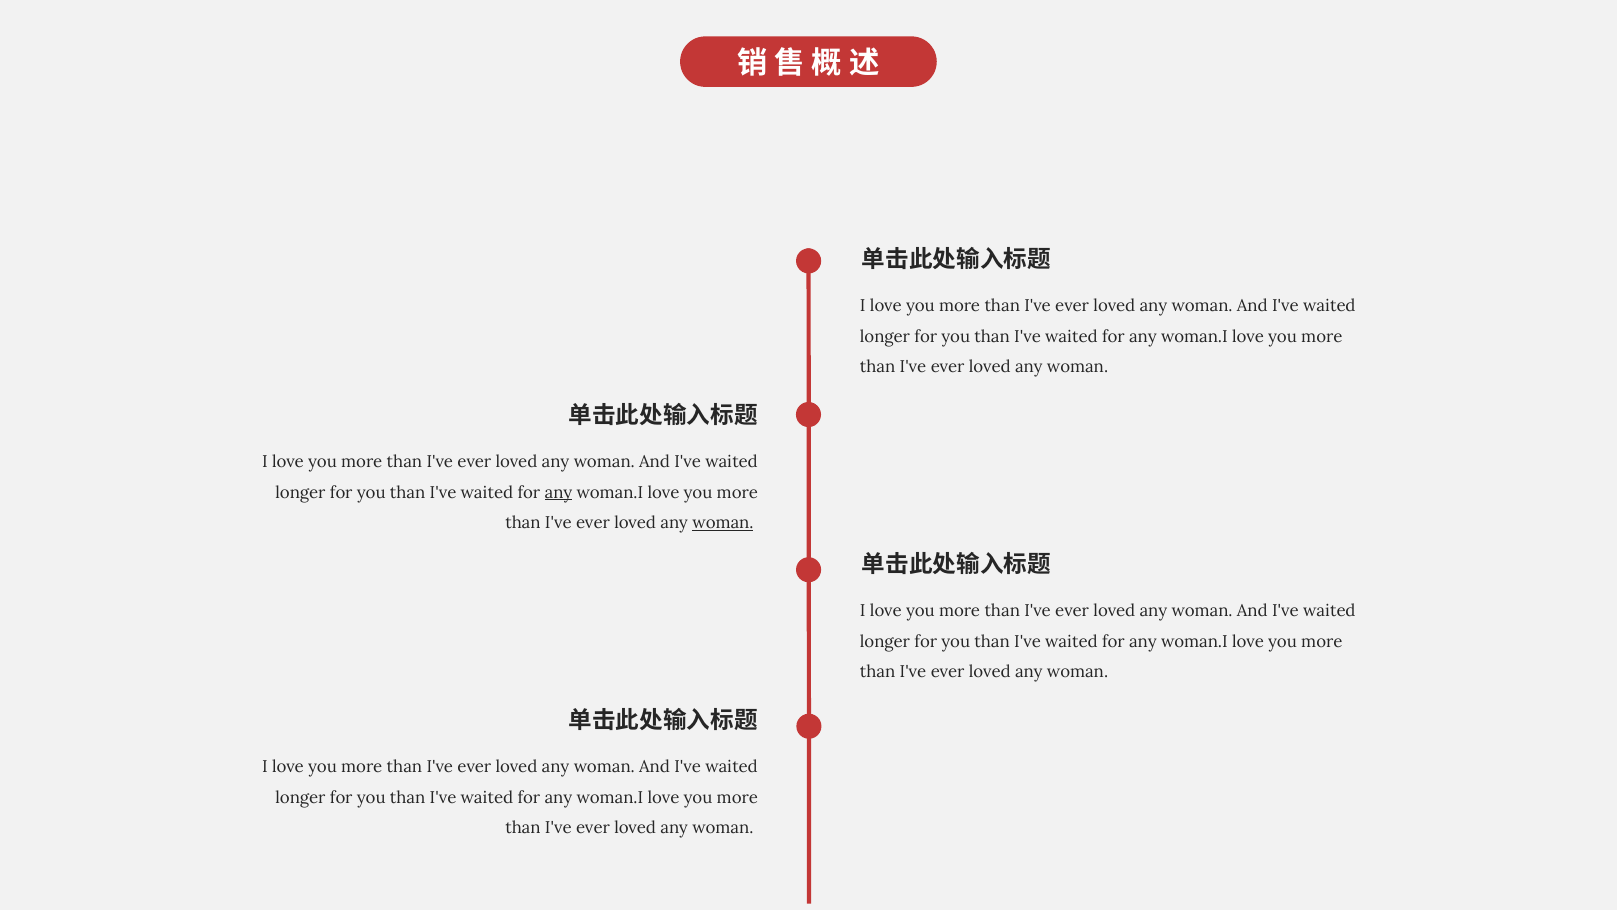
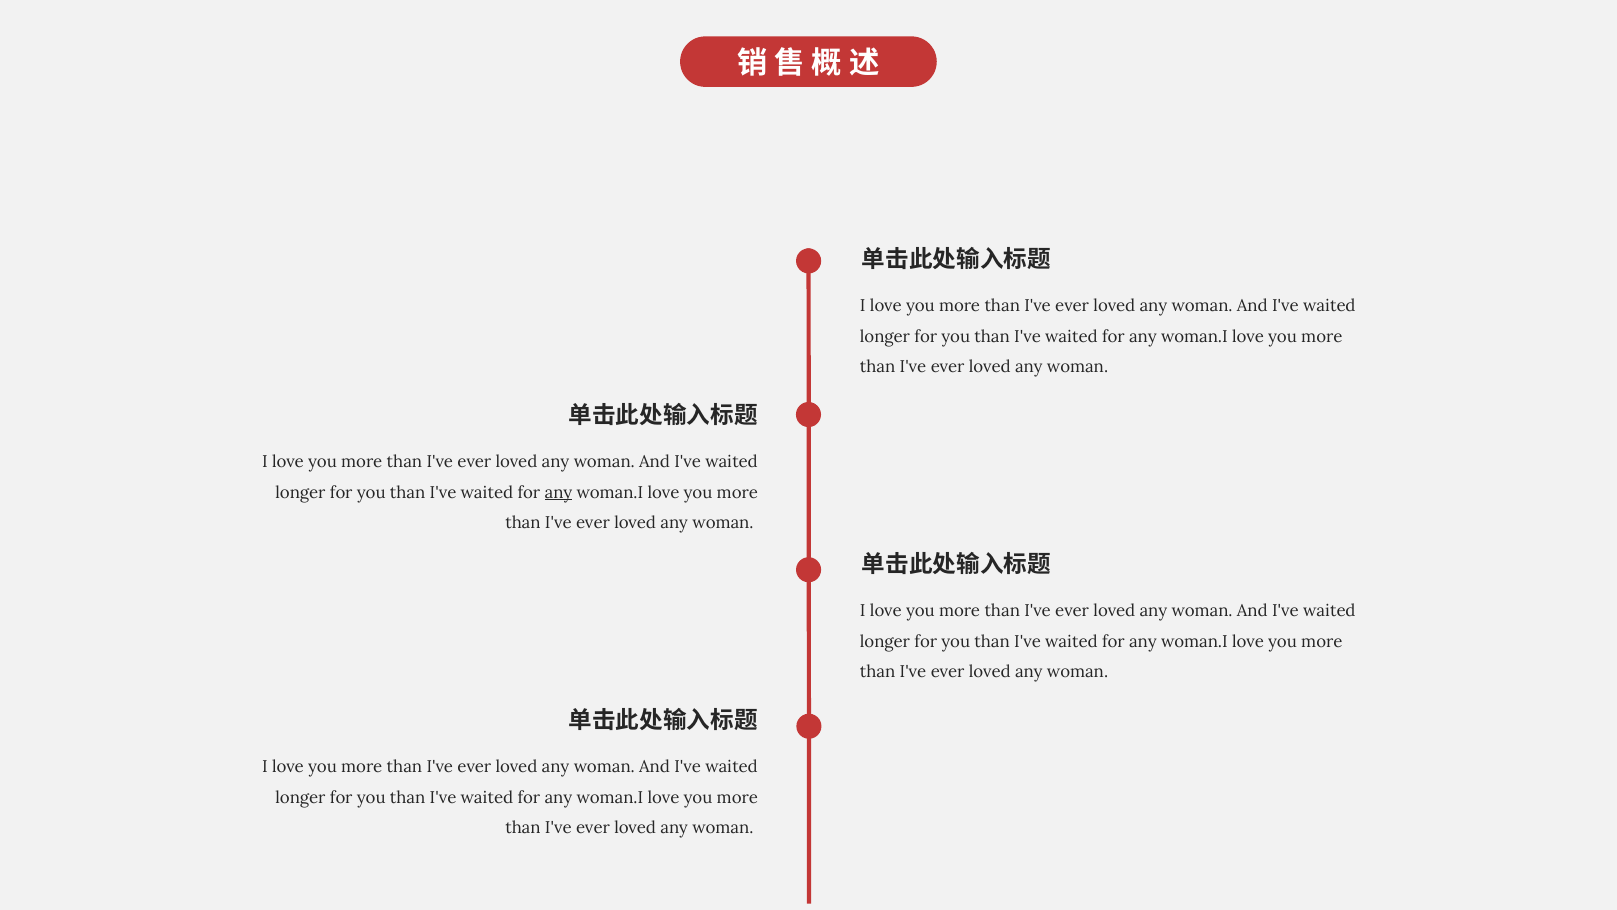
woman underline: present -> none (723, 523)
